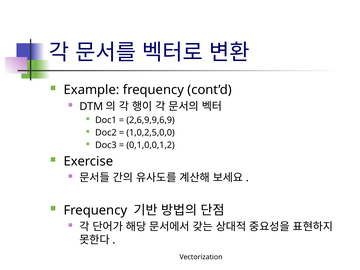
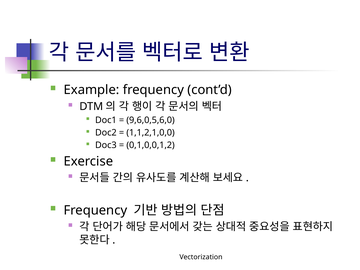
2,6,9,9,6,9: 2,6,9,9,6,9 -> 9,6,0,5,6,0 (151, 120)
1,0,2,5,0,0: 1,0,2,5,0,0 -> 1,1,2,1,0,0 (151, 133)
